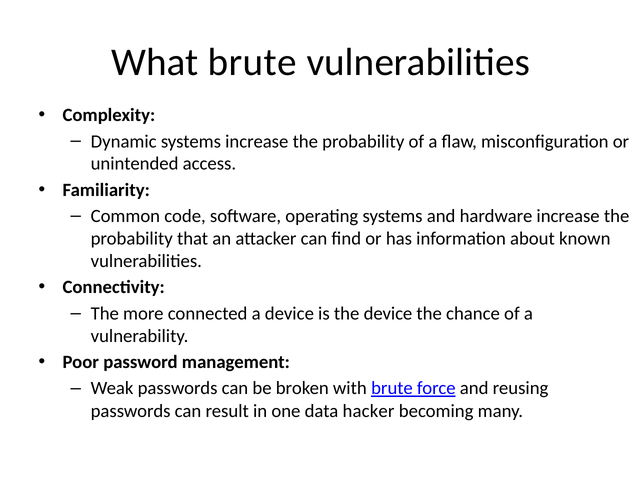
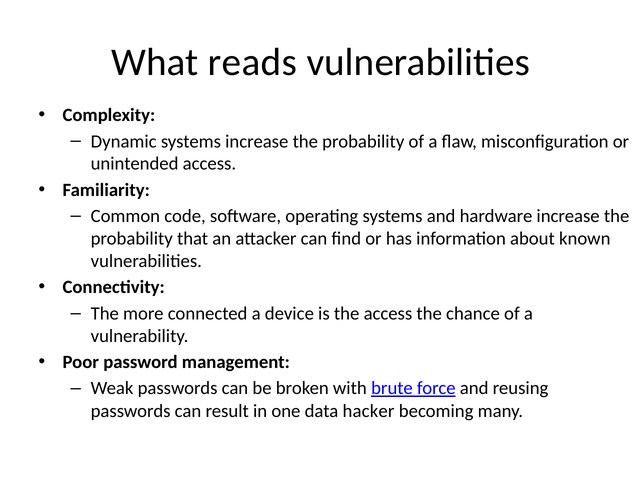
What brute: brute -> reads (252, 62)
the device: device -> access (388, 314)
